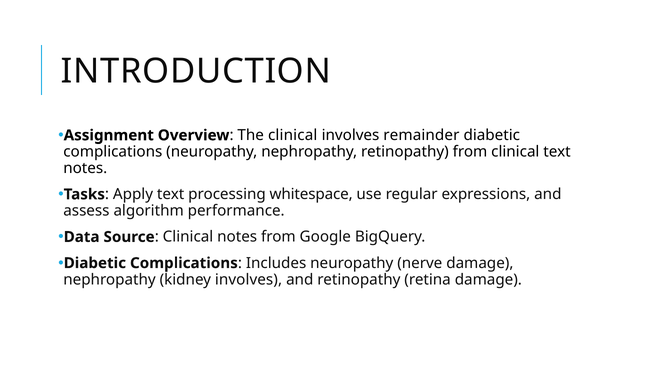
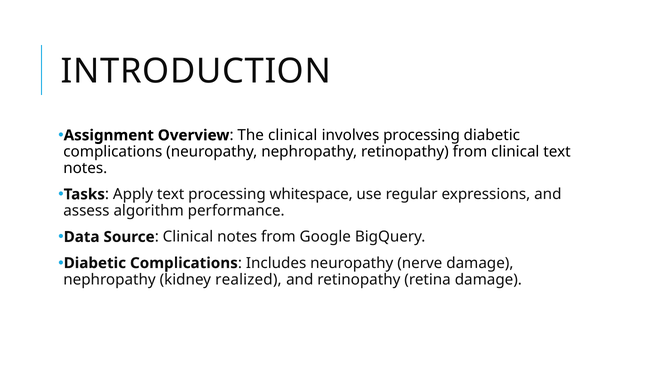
involves remainder: remainder -> processing (422, 135)
kidney involves: involves -> realized (248, 280)
